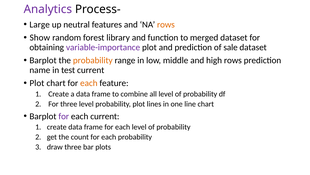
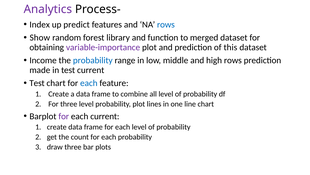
Large: Large -> Index (40, 25)
neutral: neutral -> predict (77, 25)
rows colour: orange -> blue (166, 25)
sale: sale -> this (230, 47)
Barplot: Barplot -> Income (43, 60)
probability colour: orange -> blue (93, 60)
name: name -> made (40, 70)
Plot: Plot -> Test (37, 83)
each colour: orange -> blue (89, 83)
